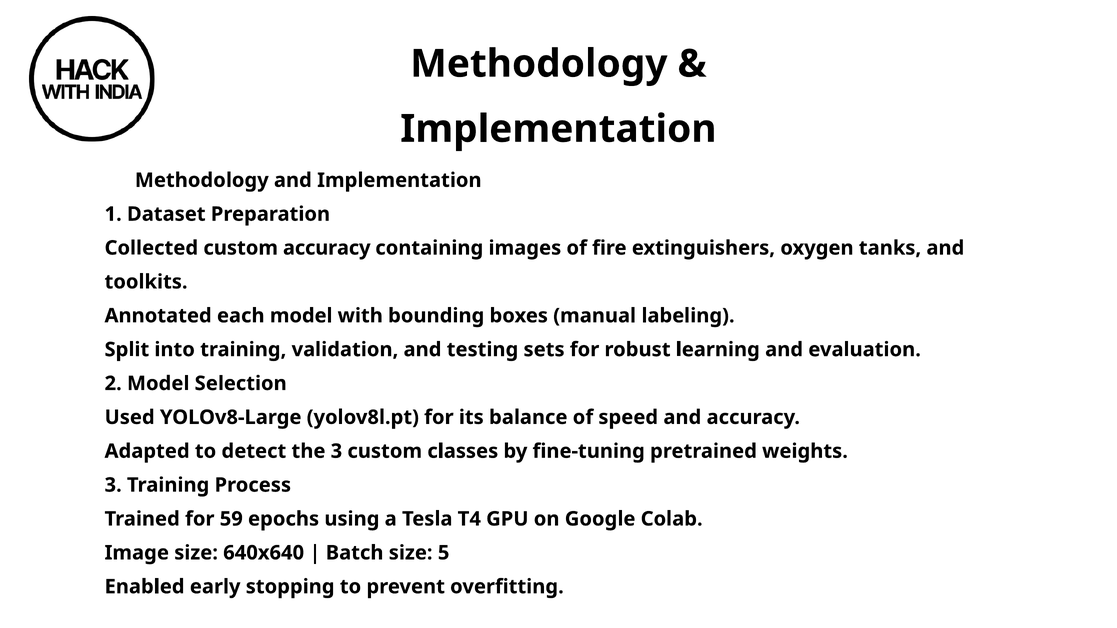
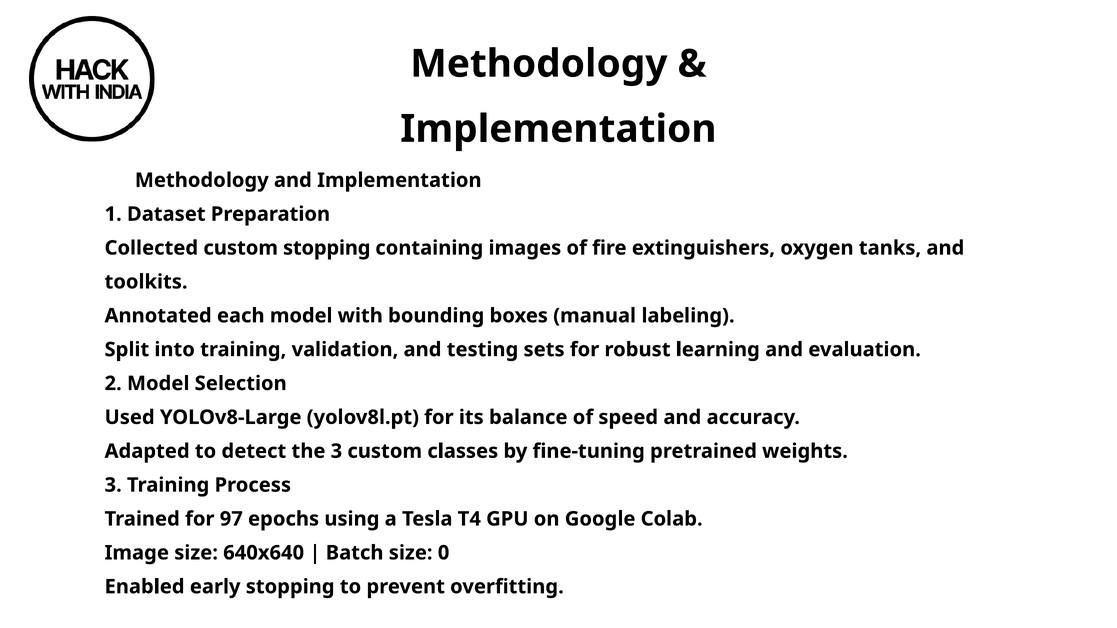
custom accuracy: accuracy -> stopping (327, 248)
59: 59 -> 97 (231, 519)
5: 5 -> 0 (444, 553)
